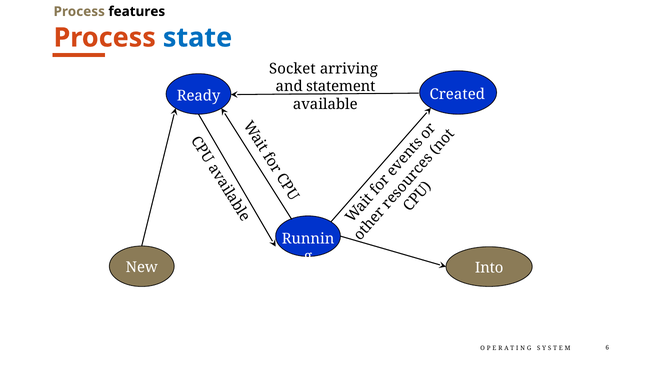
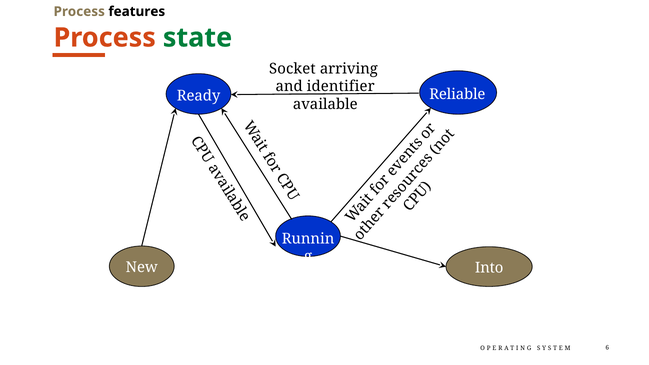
state colour: blue -> green (198, 38)
statement: statement -> identifier (341, 87)
Created: Created -> Reliable (457, 94)
